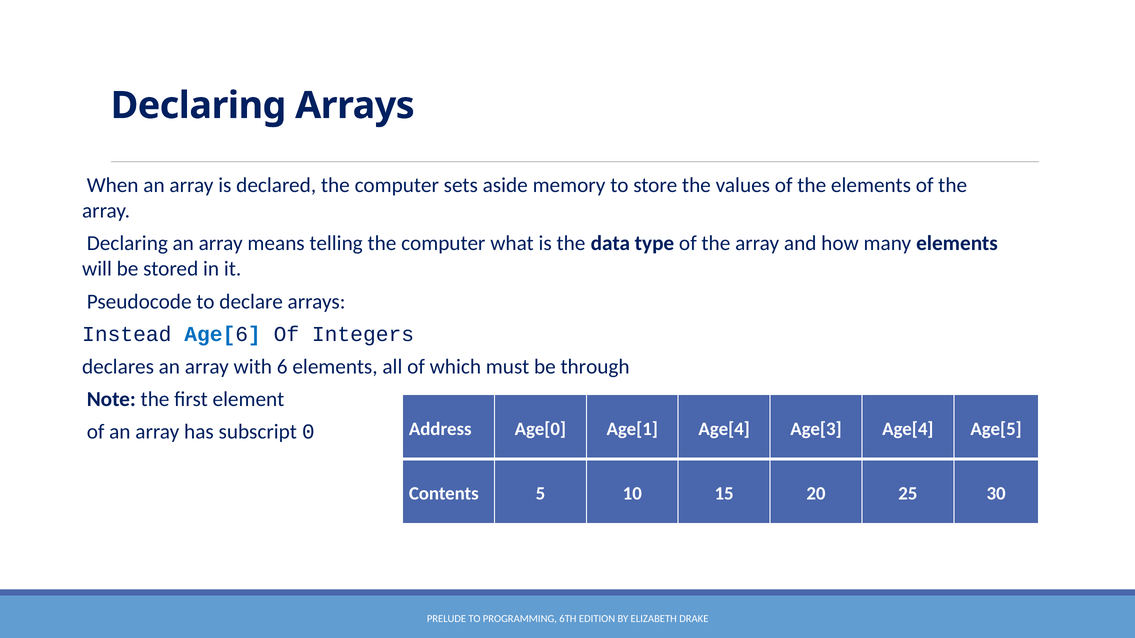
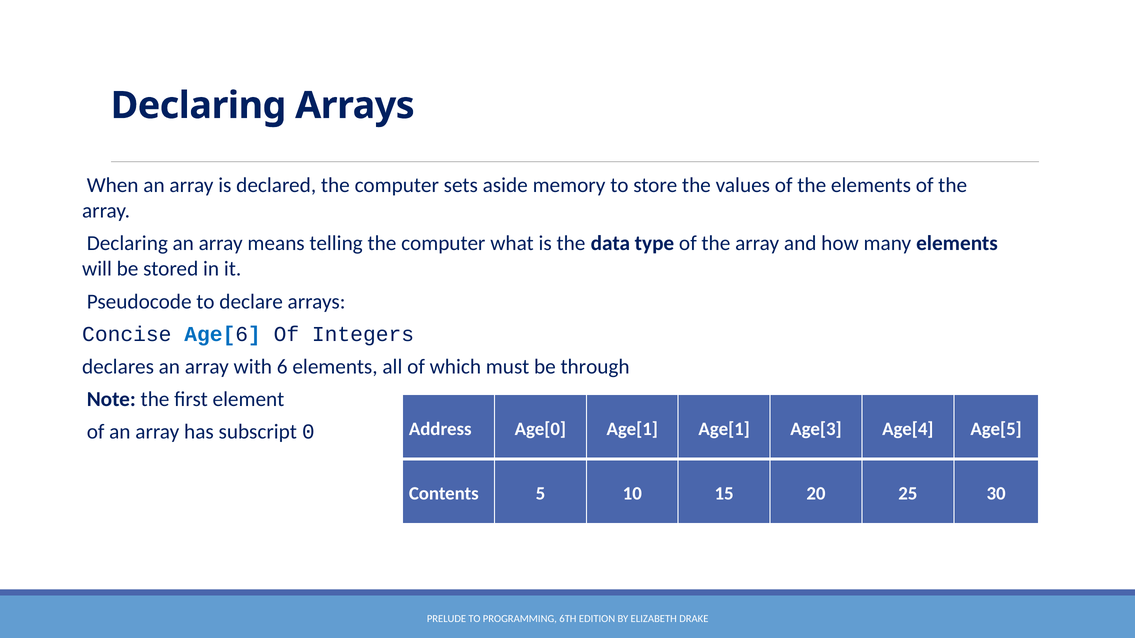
Instead: Instead -> Concise (127, 334)
Age[1 Age[4: Age[4 -> Age[1 (724, 430)
